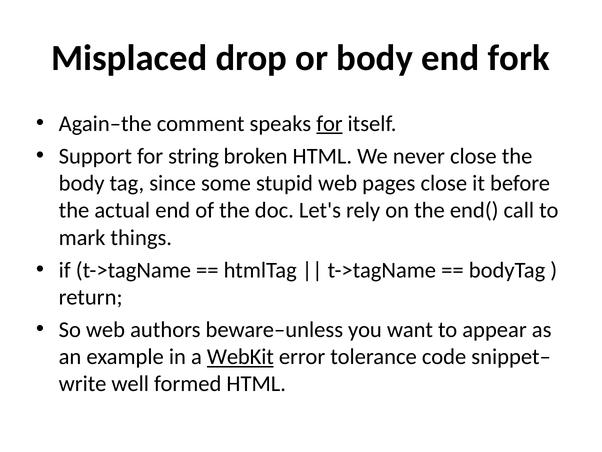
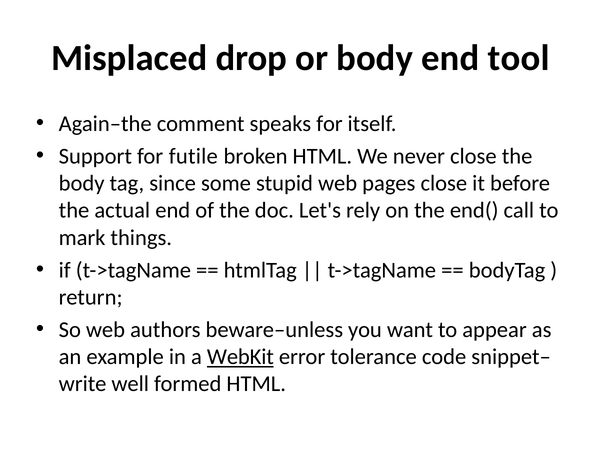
fork: fork -> tool (519, 58)
for underline: present -> none (329, 123)
string: string -> futile (193, 156)
